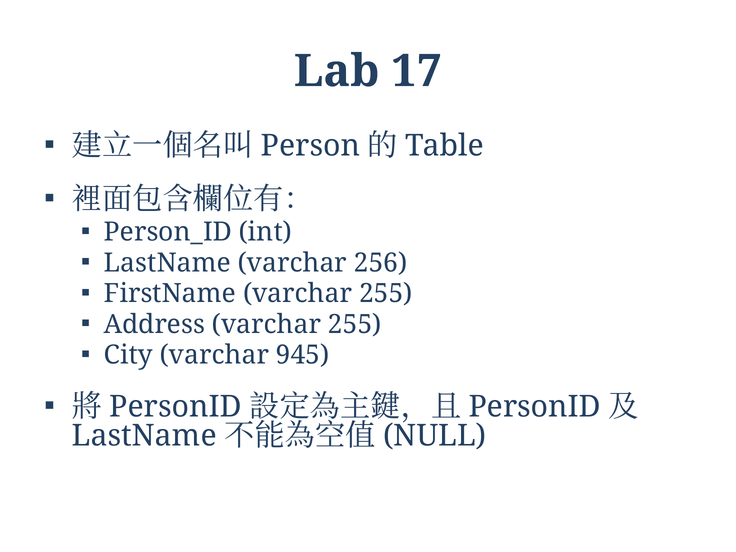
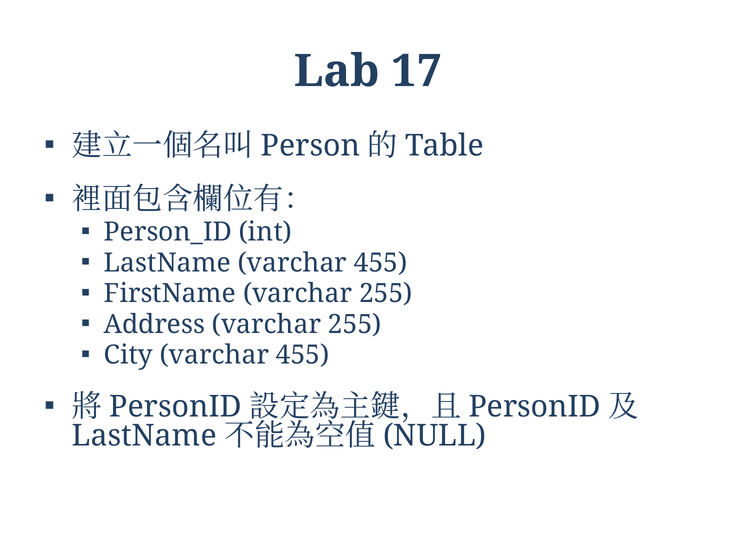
LastName varchar 256: 256 -> 455 (381, 263)
City varchar 945: 945 -> 455 (303, 355)
